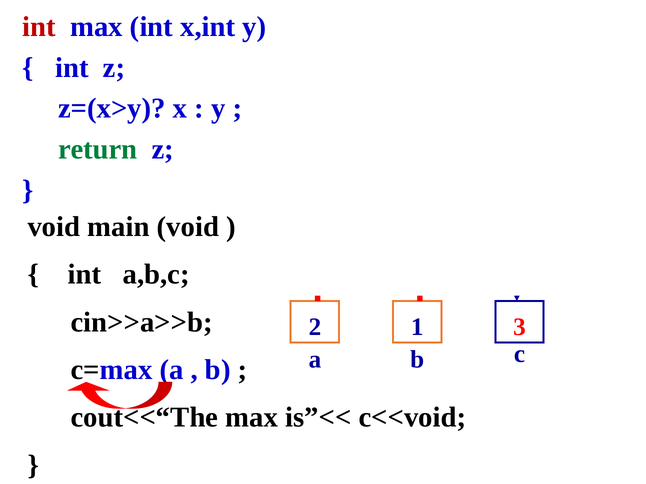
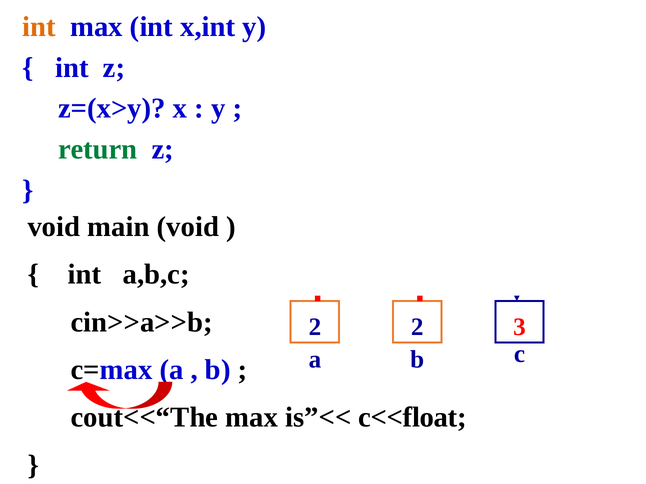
int colour: red -> orange (39, 27)
2 1: 1 -> 2 (417, 327)
c<<void: c<<void -> c<<float (413, 418)
